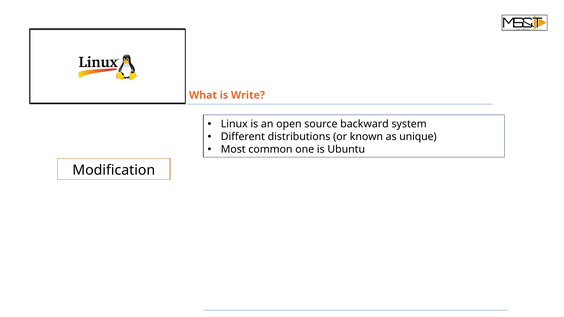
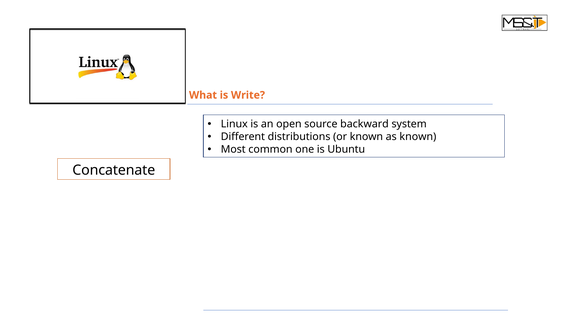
as unique: unique -> known (418, 137)
Modification: Modification -> Concatenate (114, 170)
